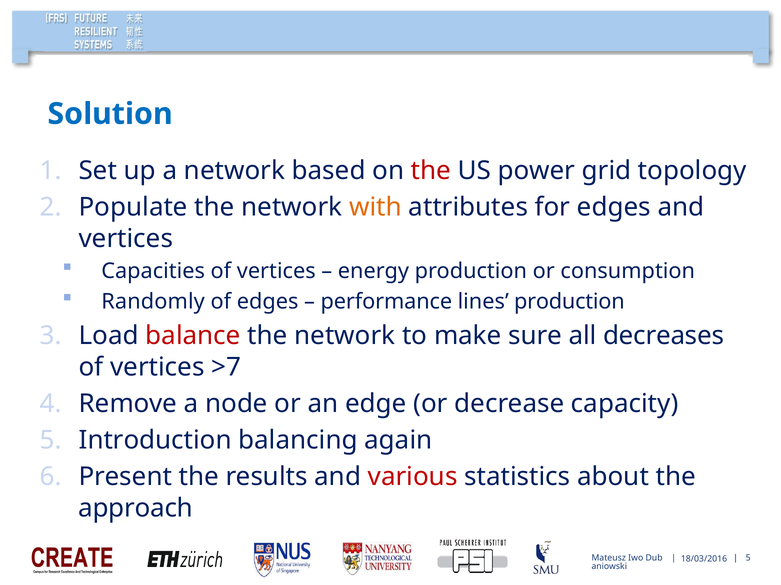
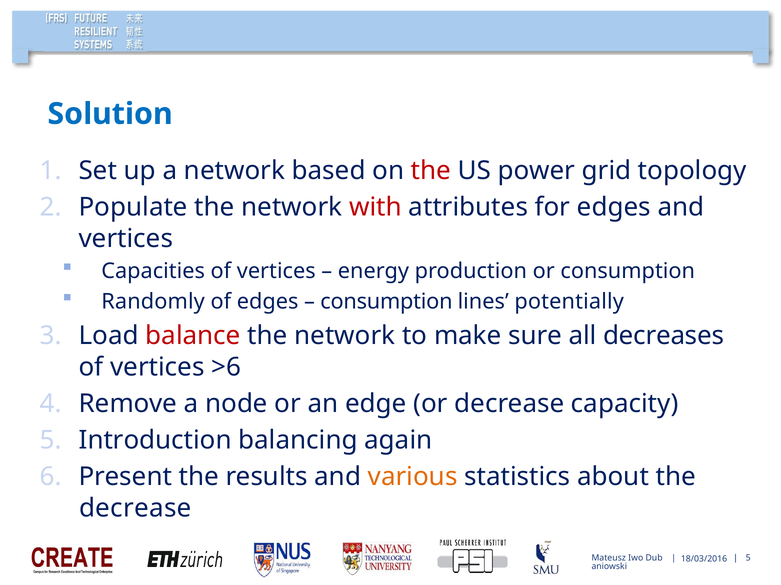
with colour: orange -> red (375, 208)
performance: performance -> consumption (386, 302)
lines production: production -> potentially (569, 302)
>7: >7 -> >6 (226, 367)
various colour: red -> orange (413, 477)
approach: approach -> decrease (135, 509)
